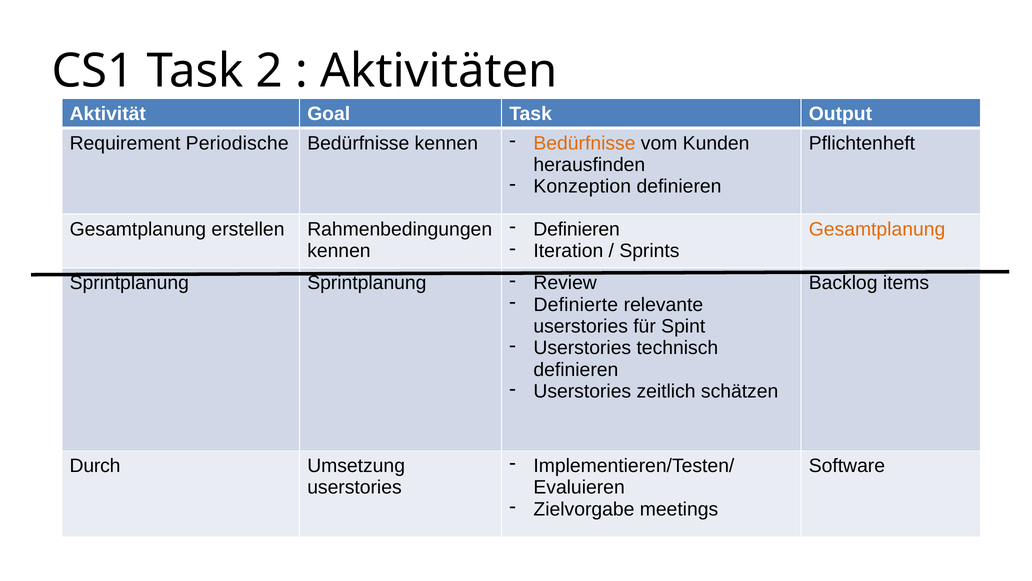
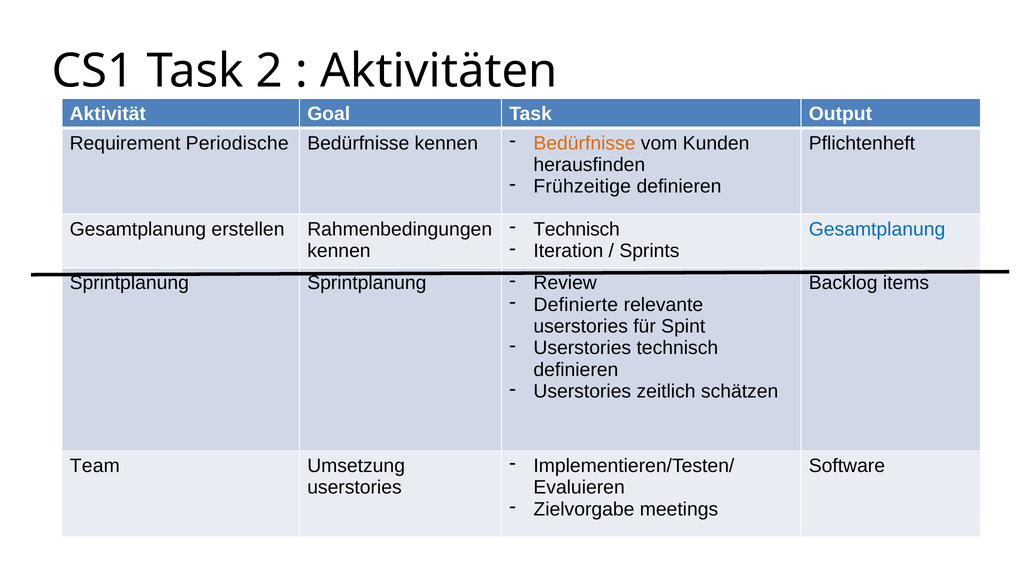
Konzeption: Konzeption -> Frühzeitige (582, 186)
Definieren: Definieren -> Technisch (577, 229)
Gesamtplanung colour: orange -> blue (877, 229)
Durch: Durch -> Team (95, 465)
